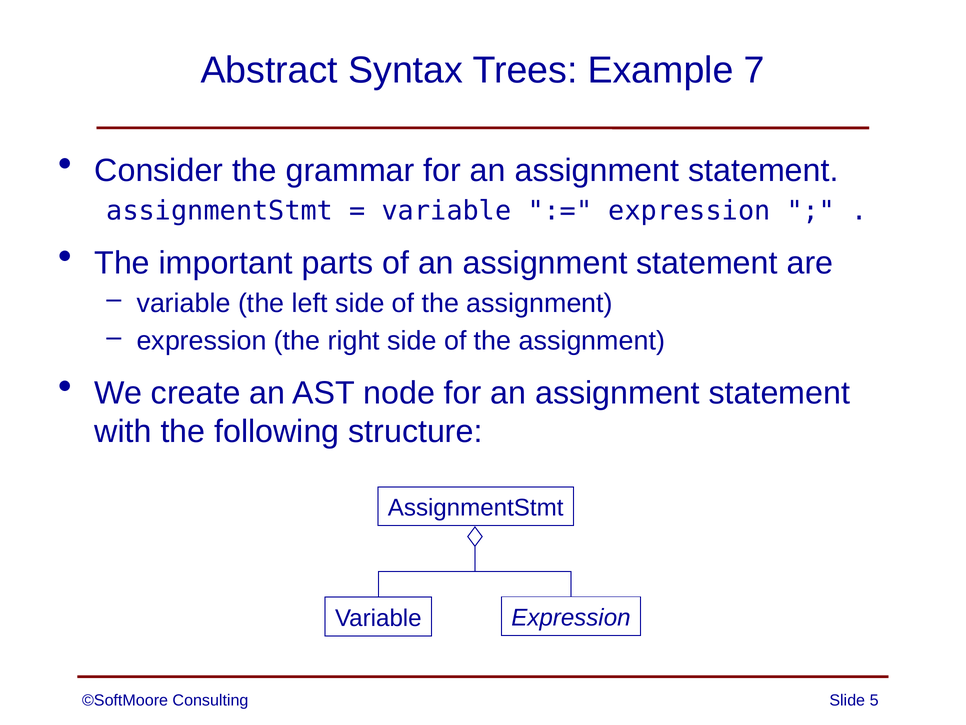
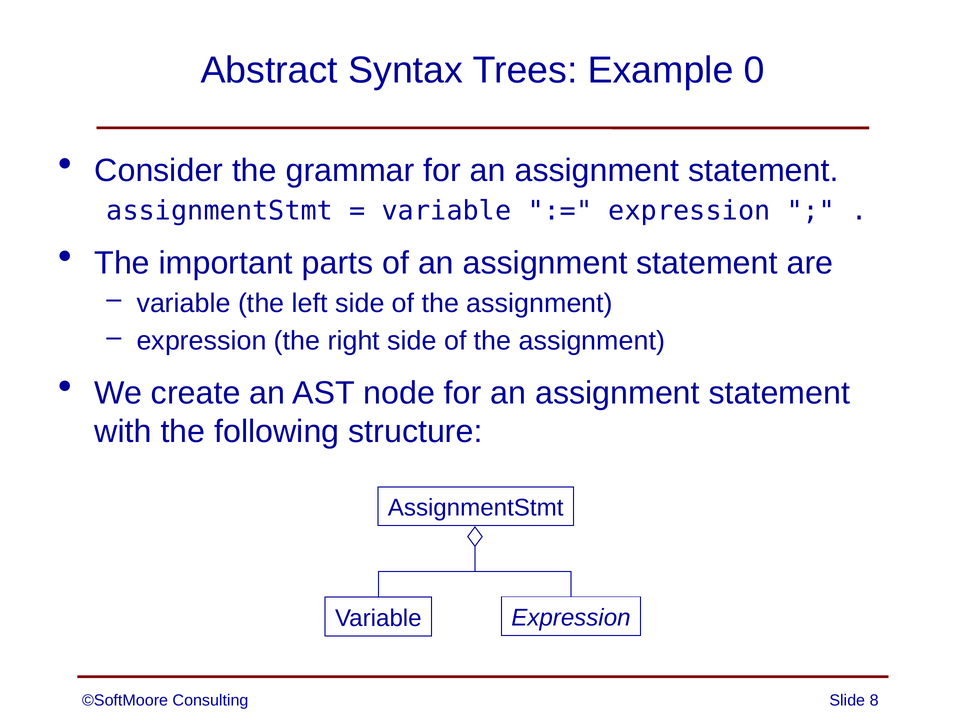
7: 7 -> 0 (754, 70)
5: 5 -> 8 (874, 700)
